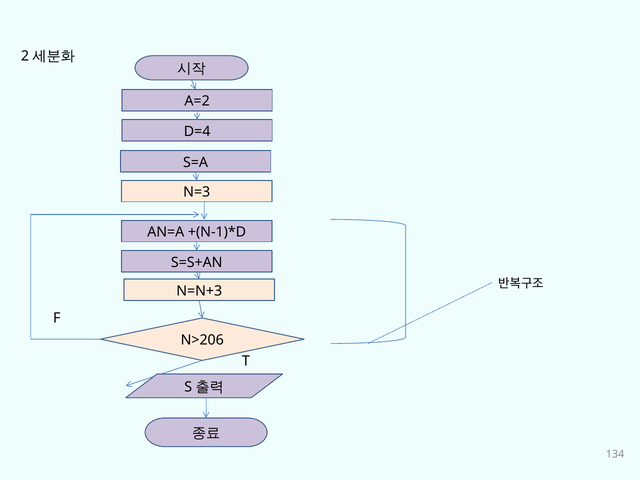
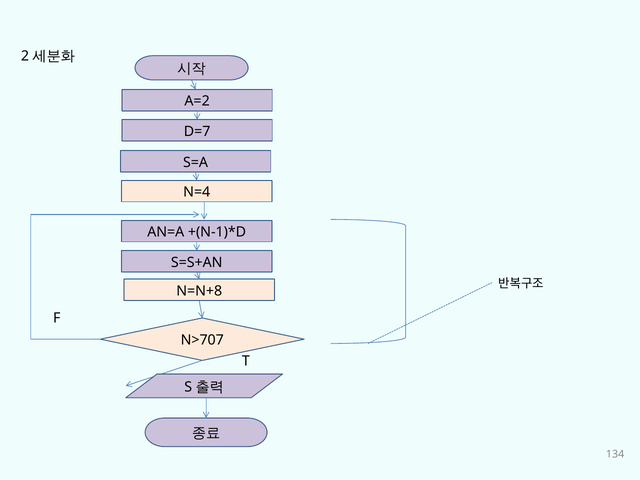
D=4: D=4 -> D=7 (197, 131)
N=3: N=3 -> N=4 (197, 192)
N=N+3: N=N+3 -> N=N+8 (199, 291)
N>206: N>206 -> N>707 (202, 340)
